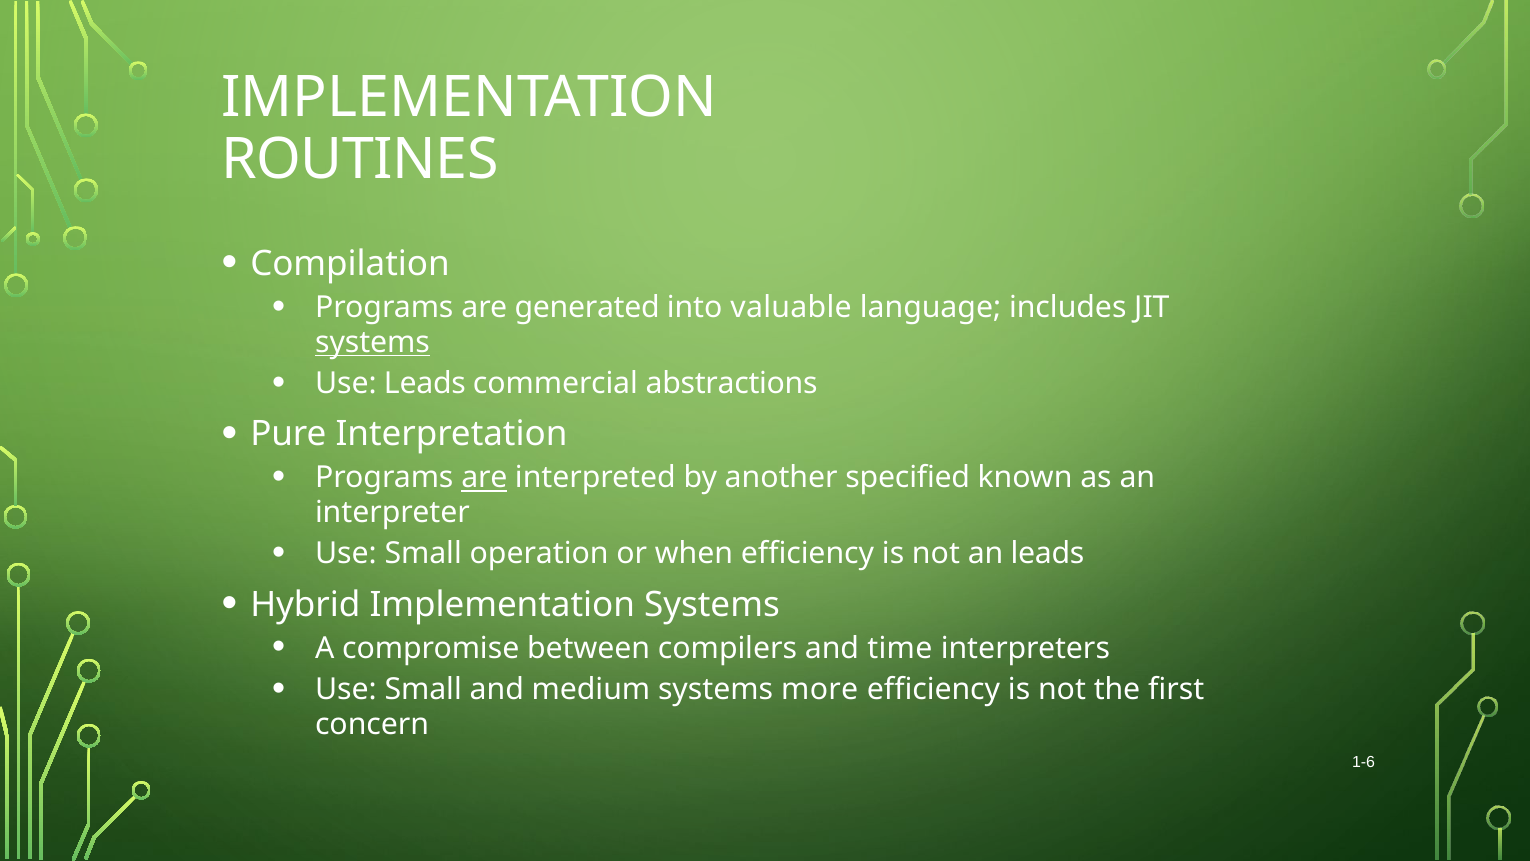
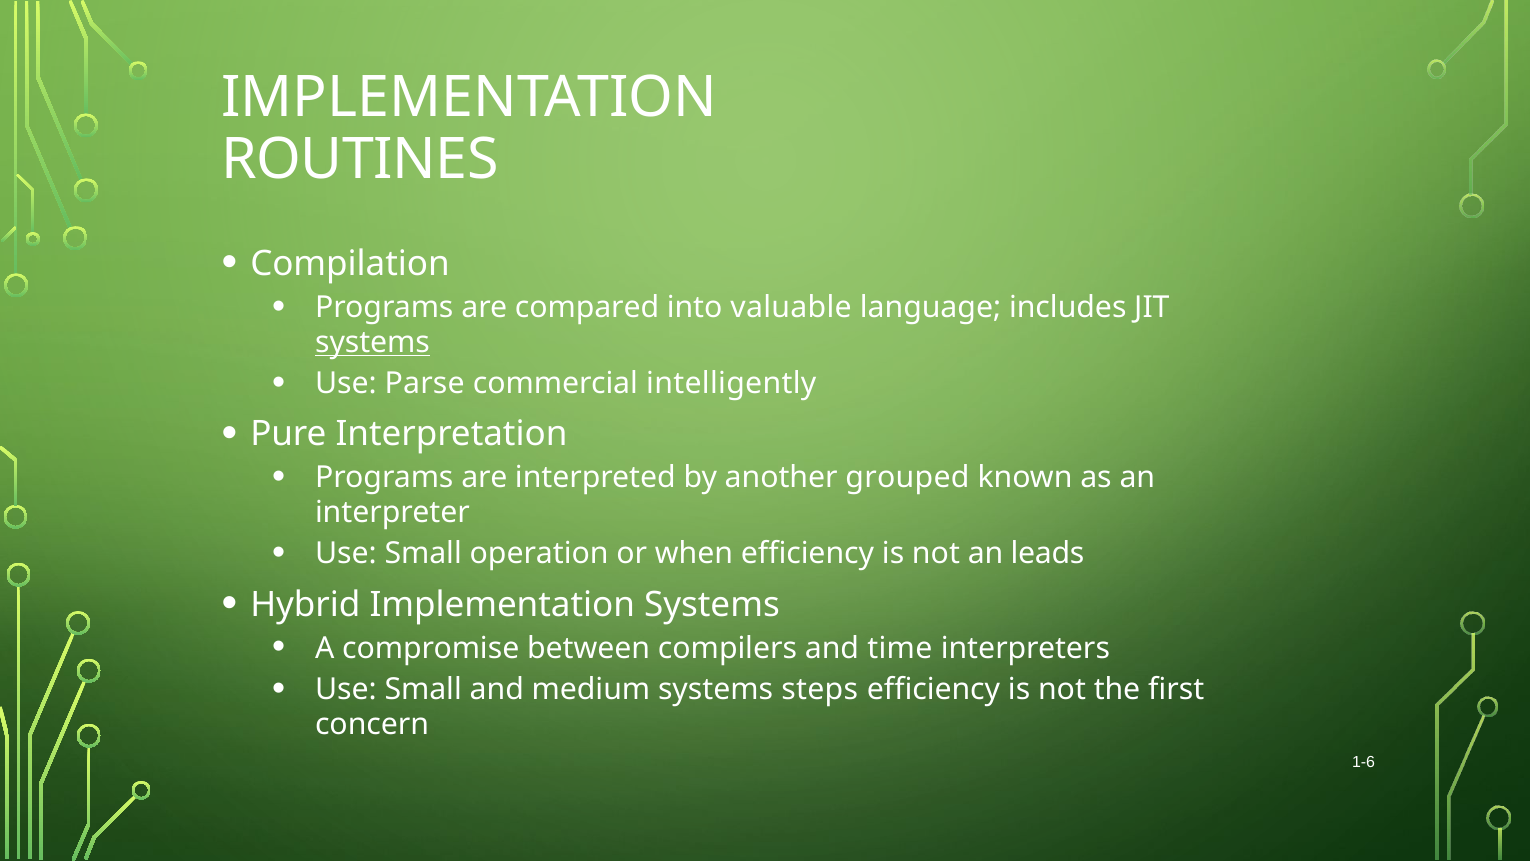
generated: generated -> compared (587, 307)
Use Leads: Leads -> Parse (425, 383)
abstractions: abstractions -> intelligently (731, 383)
are underline: present -> none (484, 478)
specified: specified -> grouped (908, 478)
more: more -> steps (820, 689)
